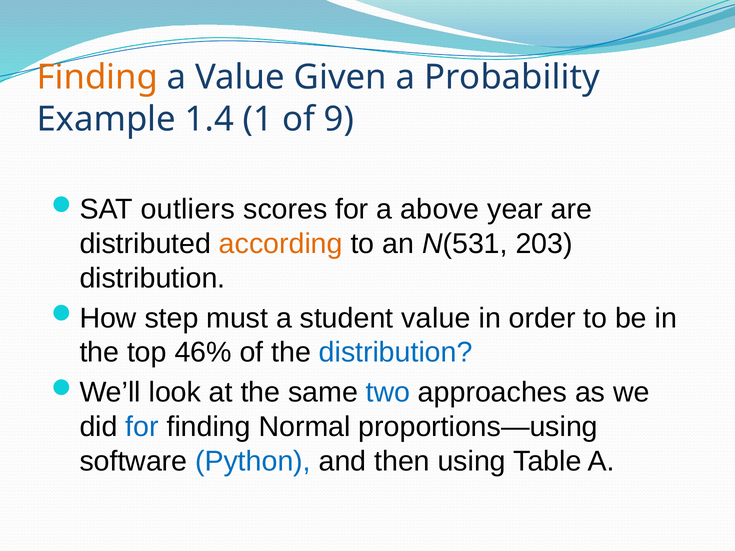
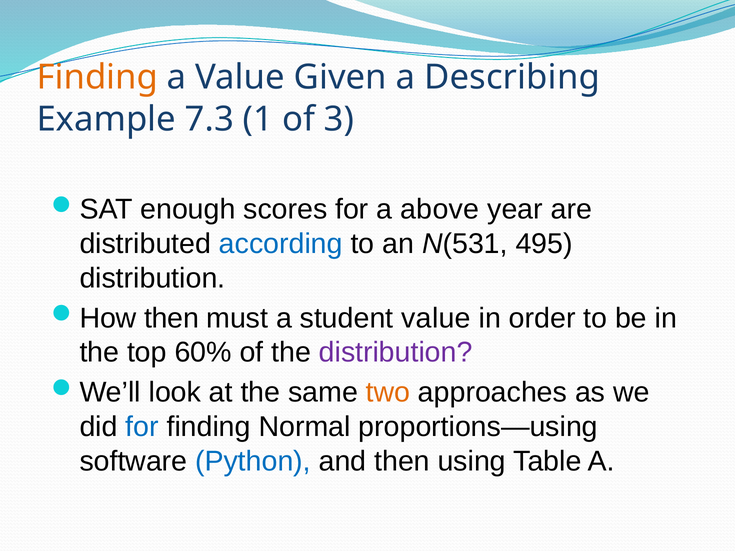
Probability: Probability -> Describing (512, 78)
1.4: 1.4 -> 7.3 (209, 119)
9: 9 -> 3 (339, 119)
outliers: outliers -> enough (188, 210)
according colour: orange -> blue (281, 244)
203: 203 -> 495 (544, 244)
step: step -> then (172, 318)
46%: 46% -> 60% (203, 353)
distribution colour: blue -> purple (396, 353)
two colour: blue -> orange (388, 393)
